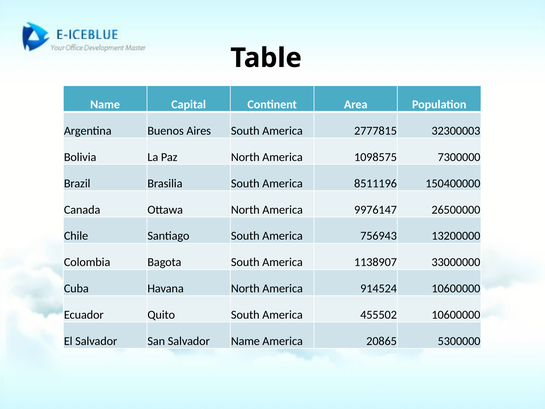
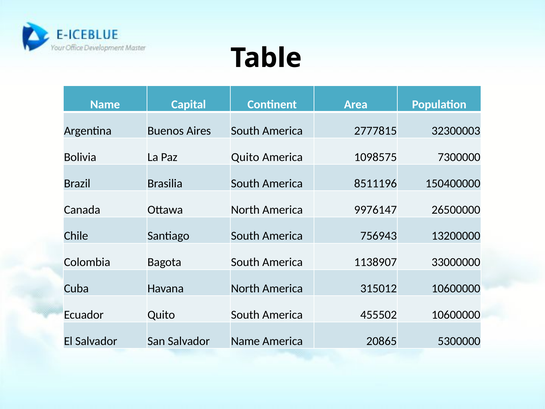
Paz North: North -> Quito (245, 157)
914524: 914524 -> 315012 (379, 288)
